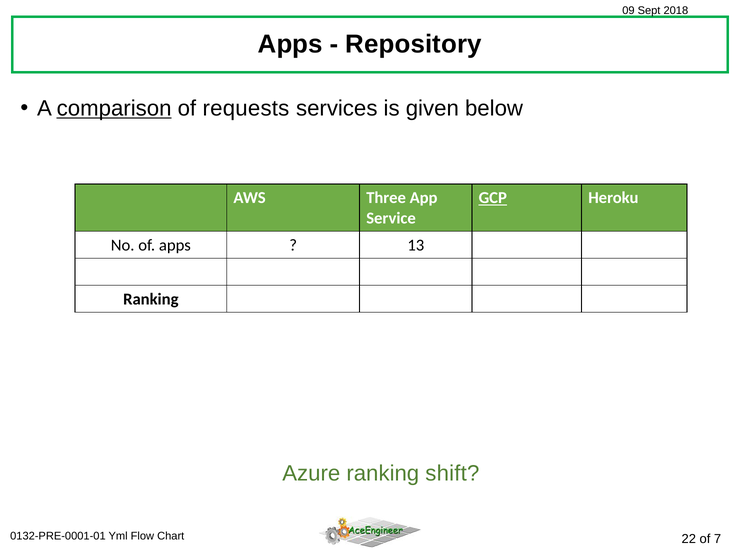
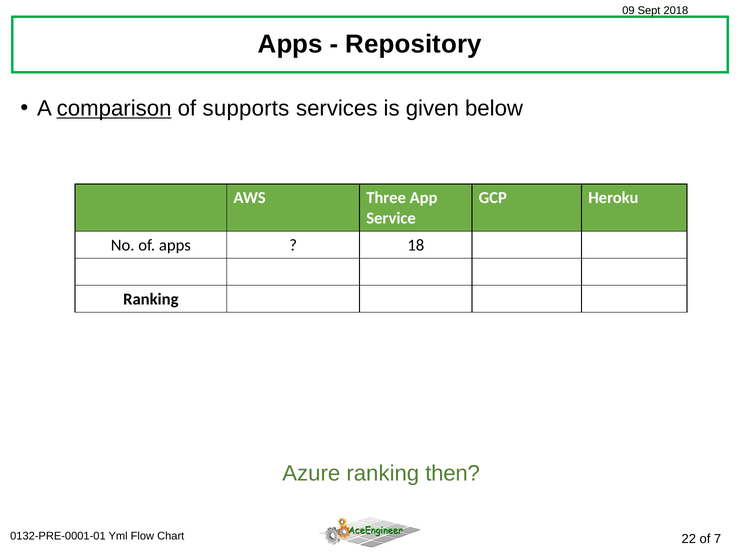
requests: requests -> supports (246, 109)
GCP underline: present -> none (493, 198)
13: 13 -> 18 (416, 245)
shift: shift -> then (453, 473)
